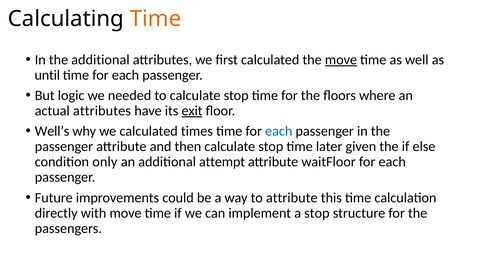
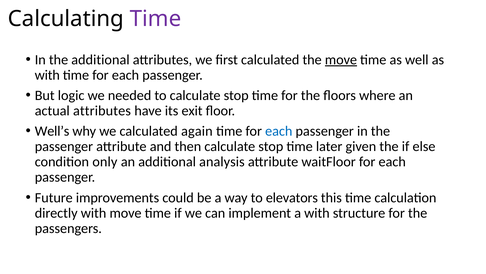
Time colour: orange -> purple (156, 19)
until: until -> with (47, 75)
exit underline: present -> none (192, 111)
times: times -> again (197, 131)
attempt: attempt -> analysis (222, 162)
to attribute: attribute -> elevators (292, 197)
a stop: stop -> with (317, 213)
